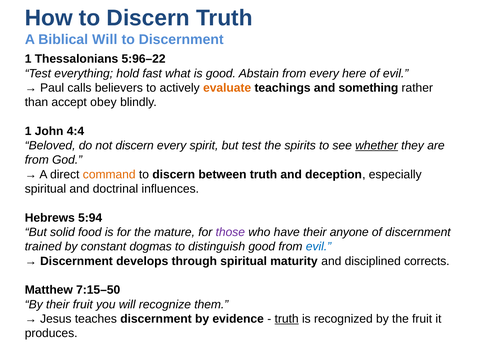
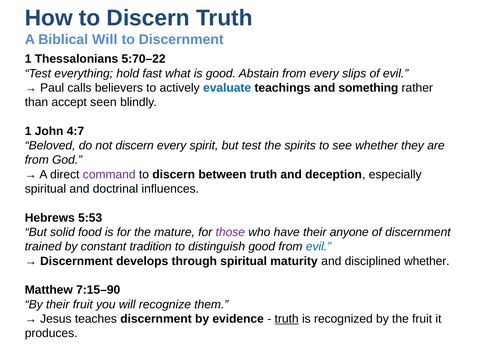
5:96–22: 5:96–22 -> 5:70–22 (144, 59)
here: here -> slips (354, 73)
evaluate colour: orange -> blue (227, 88)
obey: obey -> seen (103, 102)
4:4: 4:4 -> 4:7 (75, 131)
whether underline: present -> none (377, 145)
command colour: orange -> purple (109, 174)
5:94: 5:94 -> 5:53 (90, 218)
dogmas: dogmas -> tradition (151, 246)
disciplined corrects: corrects -> whether (427, 261)
7:15–50: 7:15–50 -> 7:15–90 (98, 290)
